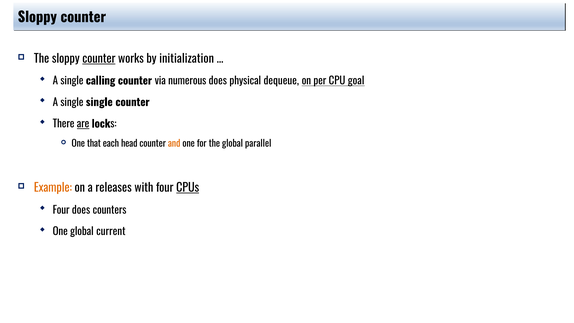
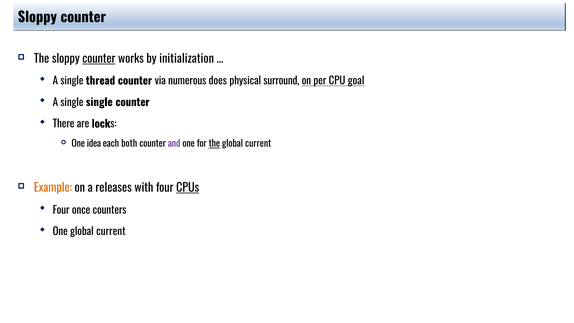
calling: calling -> thread (100, 81)
dequeue: dequeue -> surround (281, 81)
are underline: present -> none (83, 124)
that: that -> idea (94, 144)
head: head -> both (129, 144)
and colour: orange -> purple (174, 144)
the underline: none -> present (214, 144)
parallel: parallel -> current (258, 144)
Four does: does -> once (81, 210)
